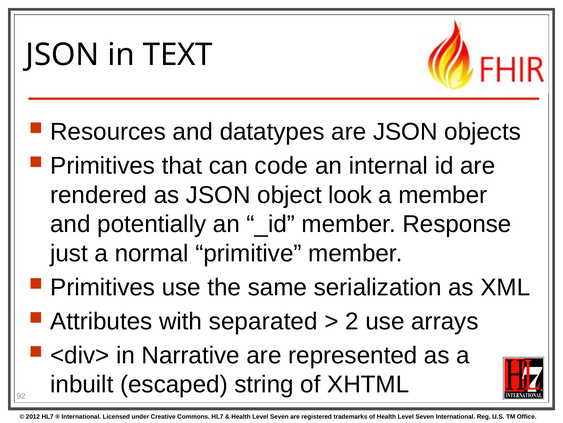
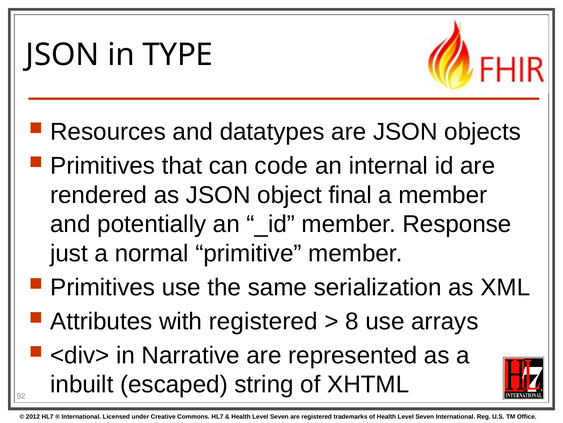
TEXT: TEXT -> TYPE (178, 55)
look: look -> final (350, 195)
with separated: separated -> registered (263, 321)
2: 2 -> 8 (352, 321)
